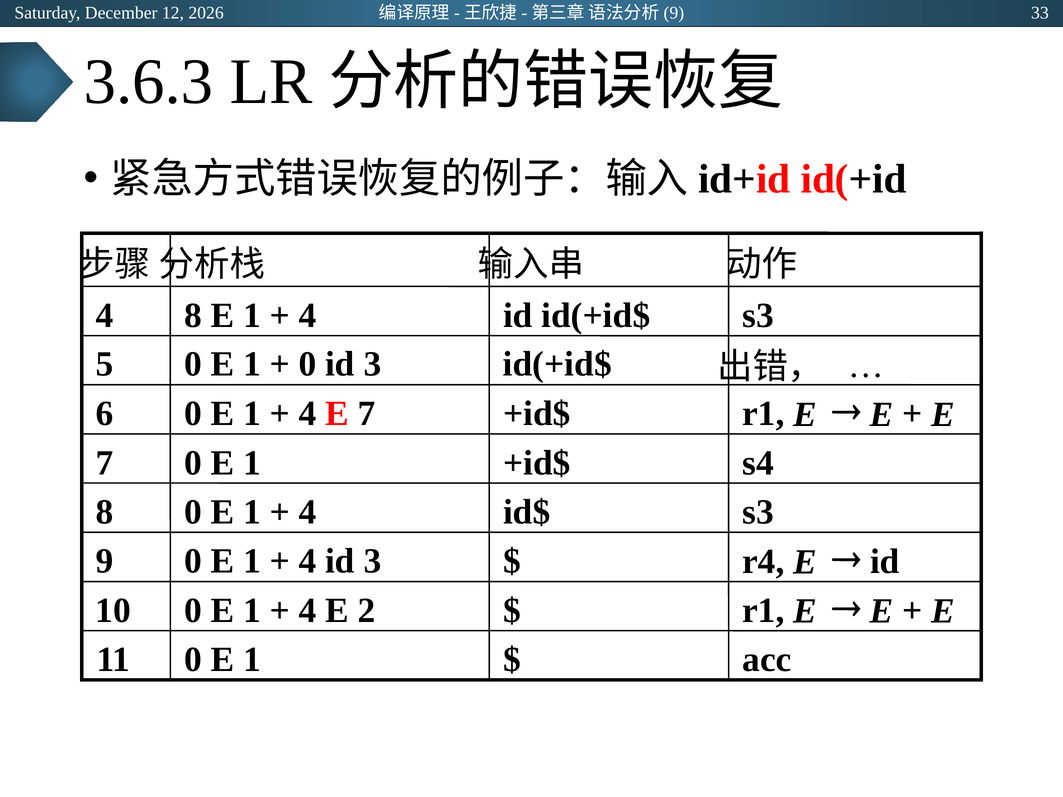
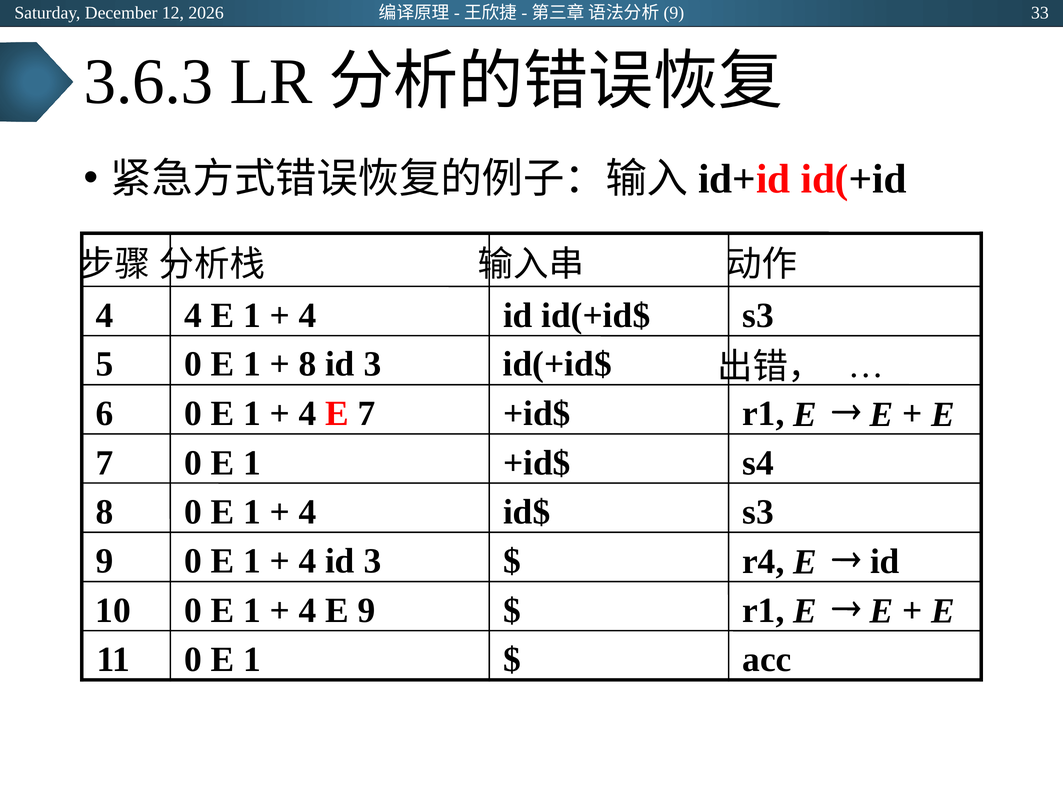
4 8: 8 -> 4 (193, 316)
0: 0 -> 8 (308, 364)
E 2: 2 -> 9 (367, 611)
